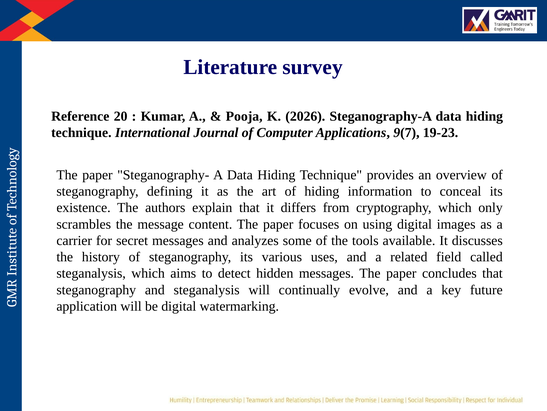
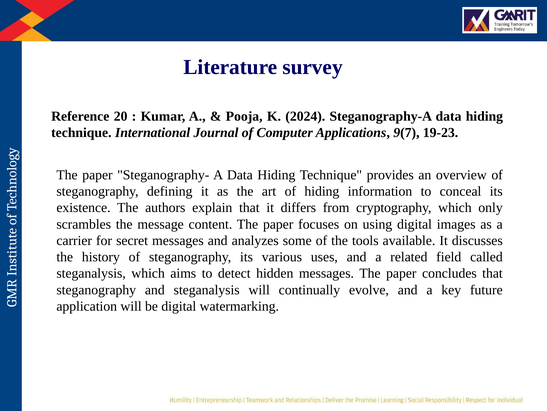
2026: 2026 -> 2024 (305, 116)
